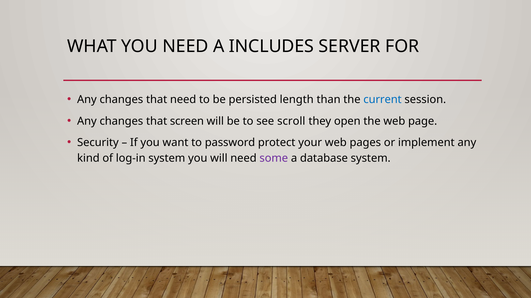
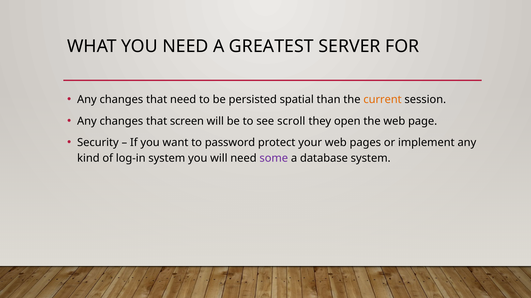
INCLUDES: INCLUDES -> GREATEST (271, 46)
length: length -> spatial (297, 100)
current colour: blue -> orange (383, 100)
